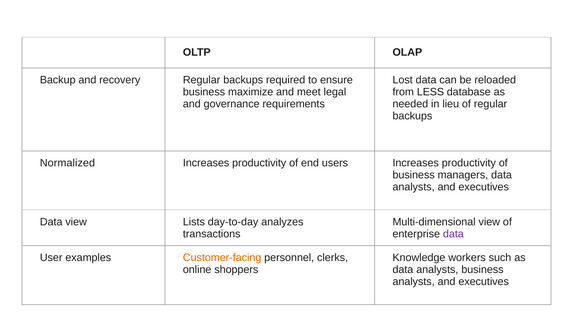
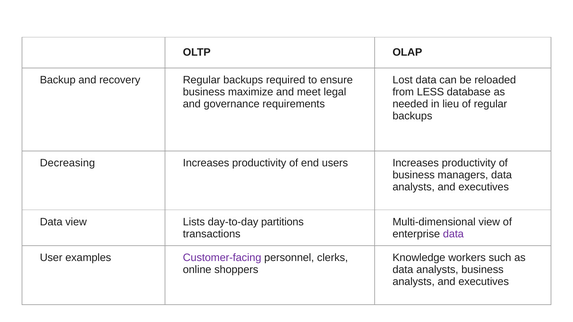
Normalized: Normalized -> Decreasing (67, 163)
analyzes: analyzes -> partitions (282, 222)
Customer-facing colour: orange -> purple (222, 258)
